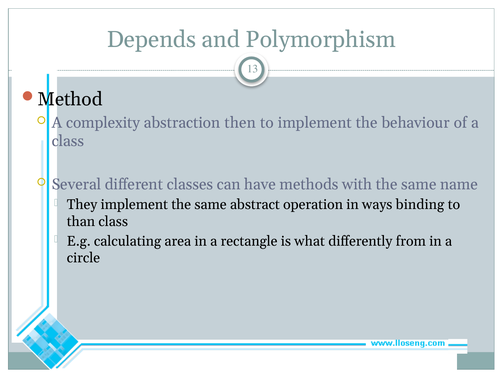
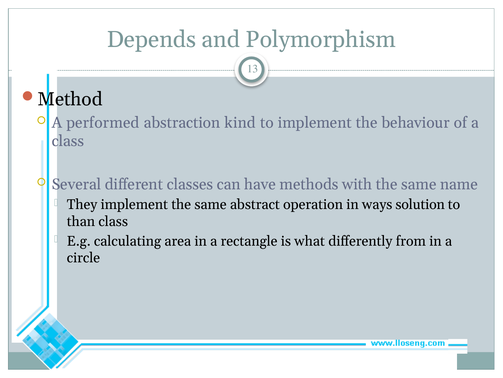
complexity: complexity -> performed (103, 123)
then: then -> kind (240, 123)
binding: binding -> solution (420, 204)
